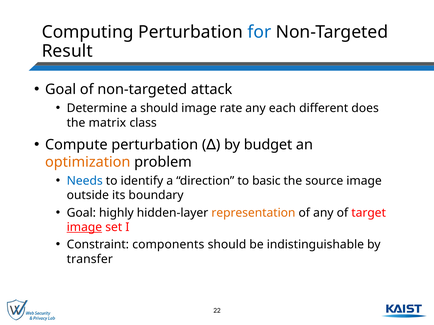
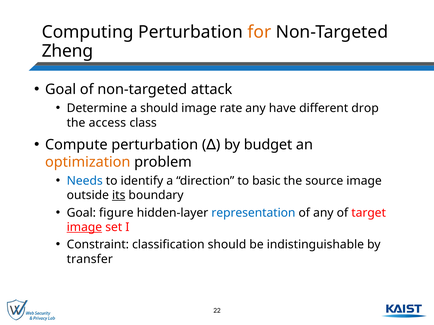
for colour: blue -> orange (259, 32)
Result: Result -> Zheng (67, 51)
each: each -> have (282, 108)
does: does -> drop (365, 108)
matrix: matrix -> access (107, 123)
its underline: none -> present (119, 196)
highly: highly -> figure (116, 213)
representation colour: orange -> blue (253, 213)
components: components -> classification (168, 245)
